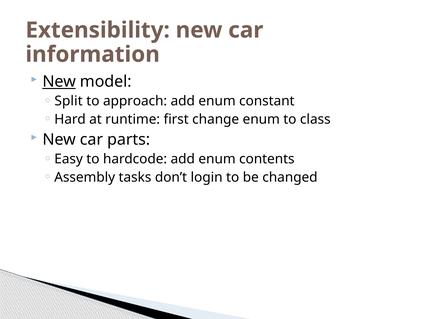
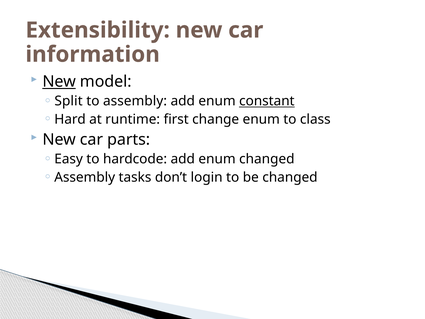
to approach: approach -> assembly (135, 101)
constant underline: none -> present (267, 101)
enum contents: contents -> changed (267, 159)
